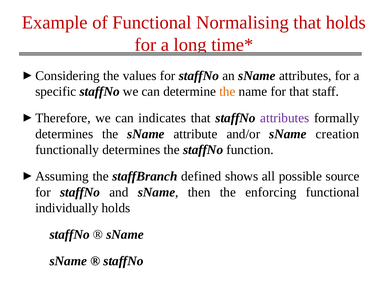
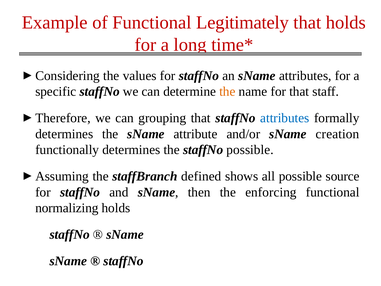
Normalising: Normalising -> Legitimately (243, 23)
indicates: indicates -> grouping (162, 118)
attributes colour: purple -> blue (285, 118)
staffNo function: function -> possible (250, 150)
individually: individually -> normalizing (67, 208)
